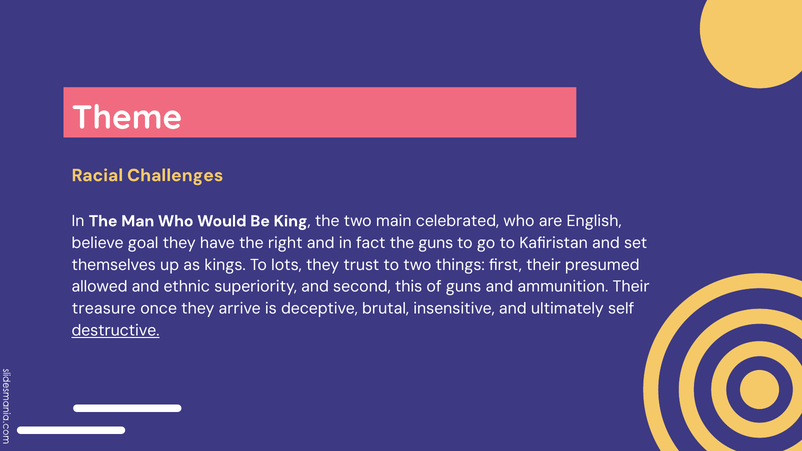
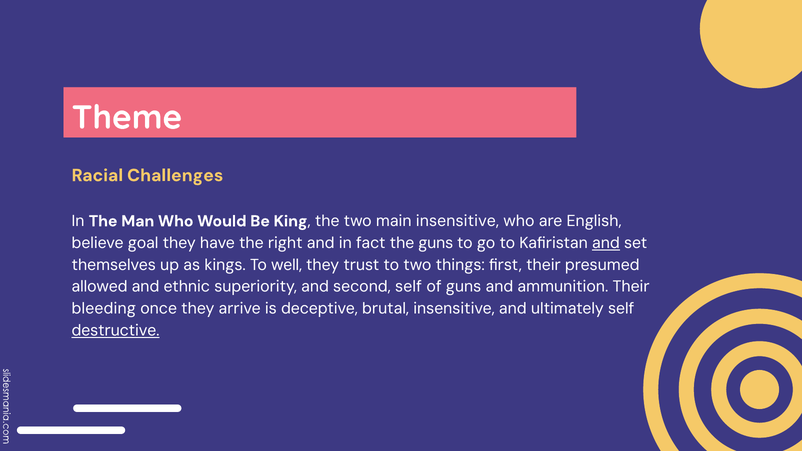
main celebrated: celebrated -> insensitive (457, 221)
and underline: none -> present (606, 243)
lots: lots -> well (287, 265)
second this: this -> self (409, 287)
treasure: treasure -> bleeding (104, 309)
